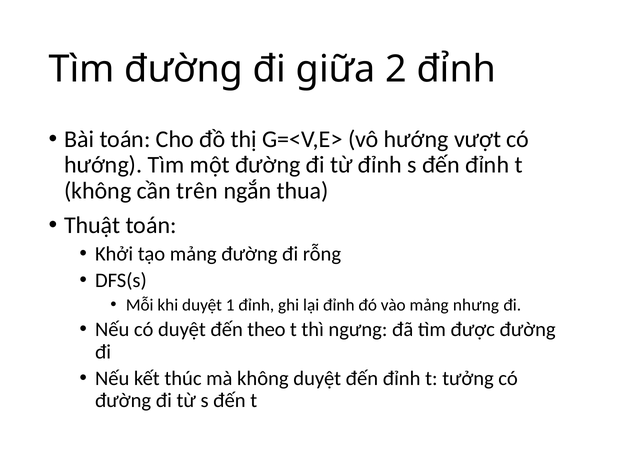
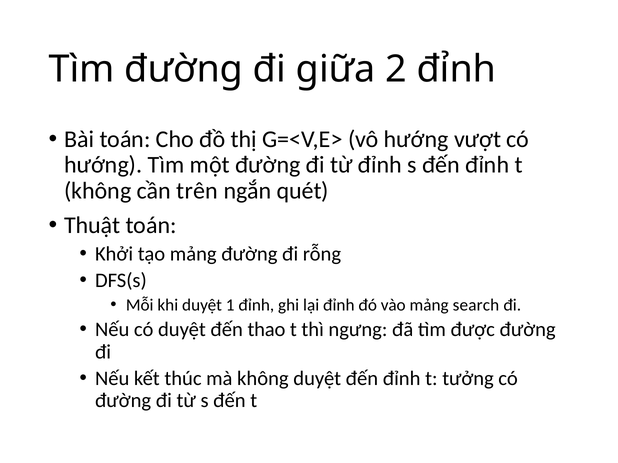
thua: thua -> quét (303, 191)
nhưng: nhưng -> search (476, 305)
theo: theo -> thao (266, 330)
